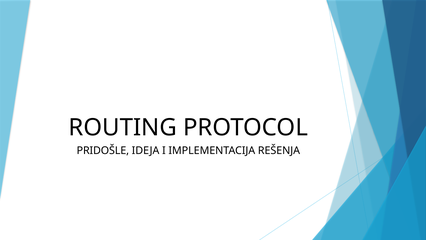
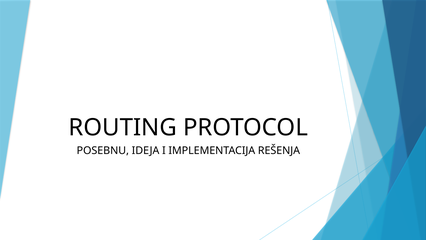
PRIDOŠLE: PRIDOŠLE -> POSEBNU (103, 150)
